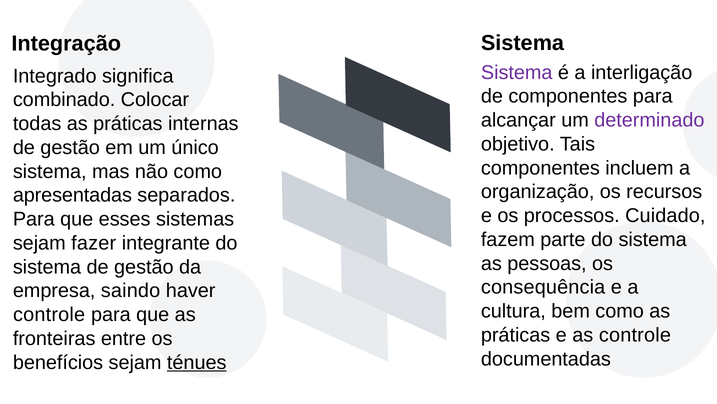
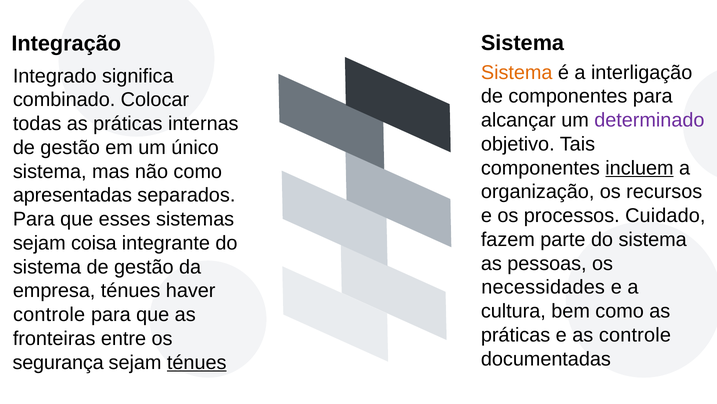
Sistema colour: purple -> orange (517, 72)
incluem underline: none -> present (640, 168)
fazer: fazer -> coisa (94, 243)
consequência: consequência -> necessidades (543, 287)
empresa saindo: saindo -> ténues (131, 290)
benefícios: benefícios -> segurança (58, 362)
